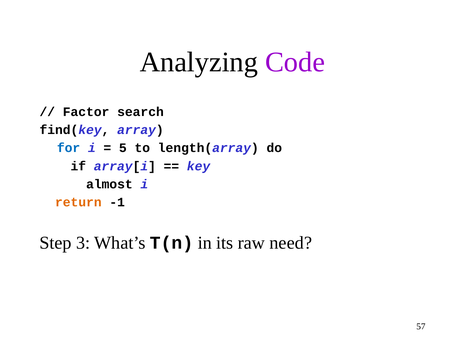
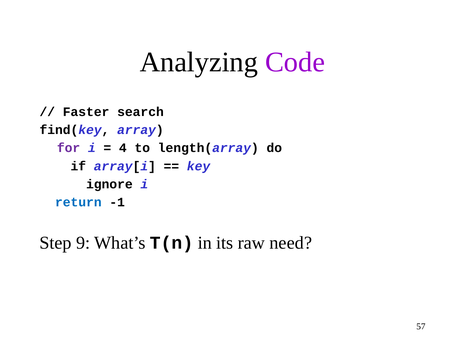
Factor: Factor -> Faster (86, 112)
for colour: blue -> purple (69, 148)
5: 5 -> 4 (123, 148)
almost: almost -> ignore (109, 184)
return colour: orange -> blue (78, 202)
3: 3 -> 9 (83, 243)
